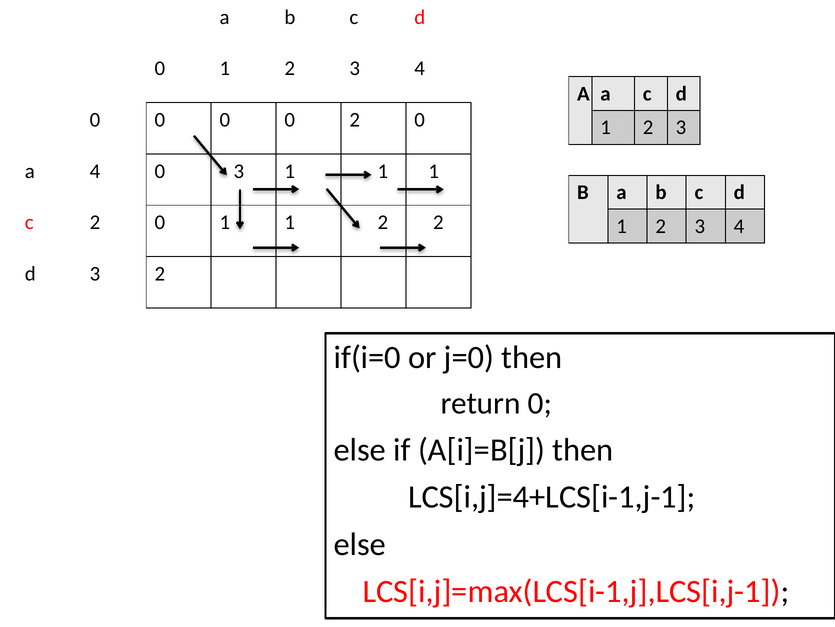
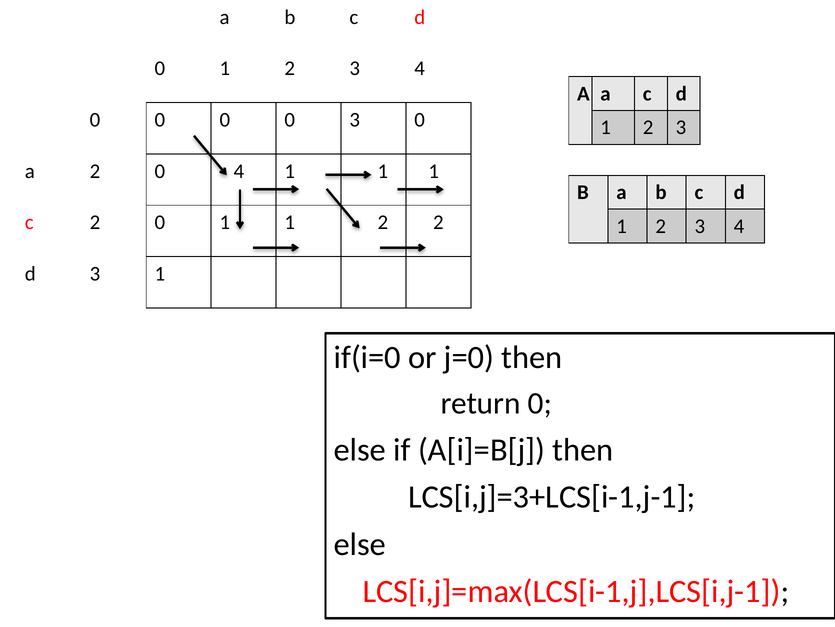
0 2: 2 -> 3 (355, 120)
a 4: 4 -> 2 (95, 171)
0 3: 3 -> 4 (239, 171)
3 2: 2 -> 1 (160, 273)
LCS[i,j]=4+LCS[i-1,j-1: LCS[i,j]=4+LCS[i-1,j-1 -> LCS[i,j]=3+LCS[i-1,j-1 (552, 497)
